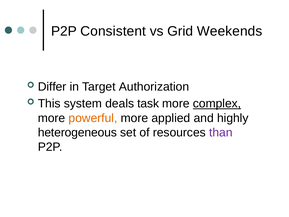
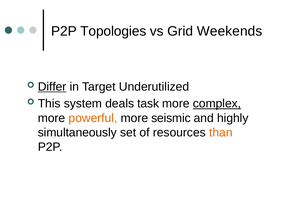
Consistent: Consistent -> Topologies (113, 31)
Differ underline: none -> present (52, 87)
Authorization: Authorization -> Underutilized (154, 87)
applied: applied -> seismic (171, 118)
heterogeneous: heterogeneous -> simultaneously (77, 132)
than colour: purple -> orange (221, 132)
